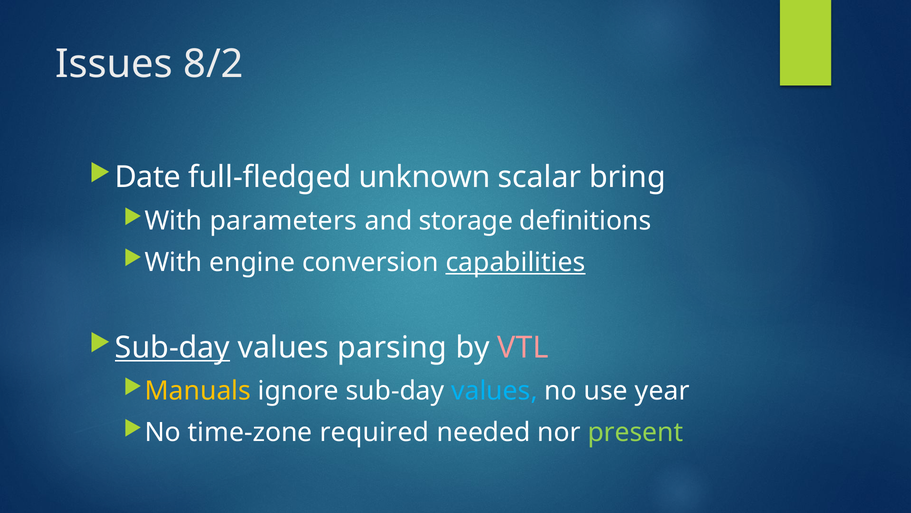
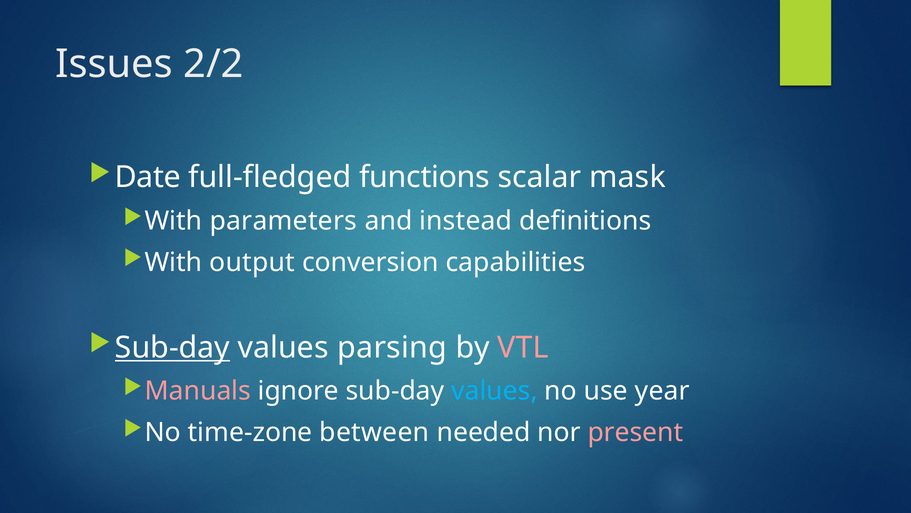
8/2: 8/2 -> 2/2 (213, 64)
unknown: unknown -> functions (425, 177)
bring: bring -> mask (627, 177)
storage: storage -> instead (466, 221)
engine: engine -> output (252, 262)
capabilities underline: present -> none (515, 262)
Manuals colour: yellow -> pink (198, 391)
required: required -> between (374, 432)
present colour: light green -> pink (635, 432)
